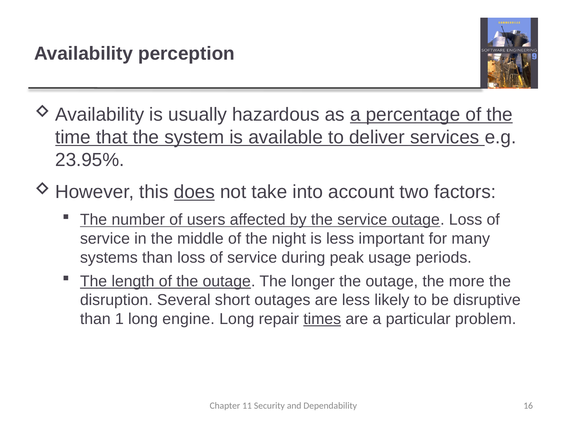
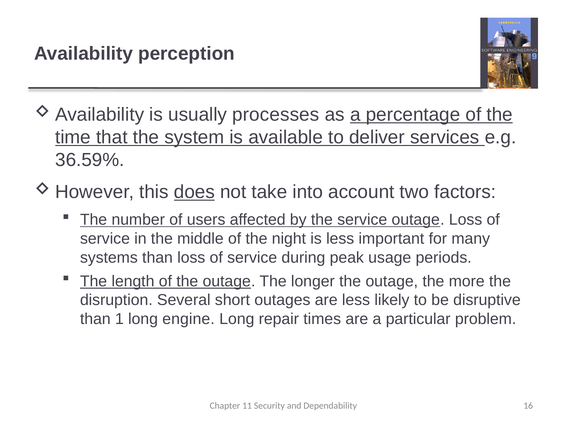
hazardous: hazardous -> processes (276, 115)
23.95%: 23.95% -> 36.59% (90, 160)
times underline: present -> none (322, 319)
